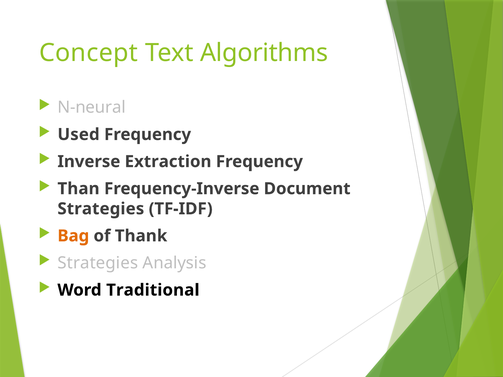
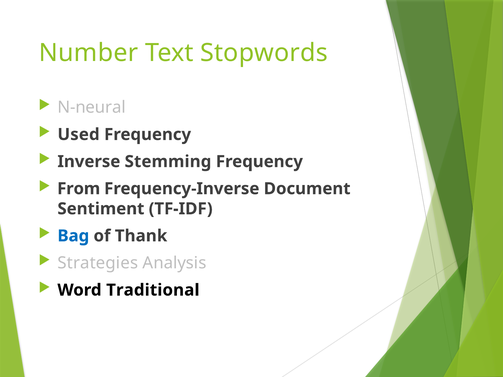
Concept: Concept -> Number (89, 53)
Algorithms: Algorithms -> Stopwords (264, 53)
Extraction: Extraction -> Stemming (168, 162)
Than: Than -> From (79, 189)
Strategies: Strategies -> Sentiment (101, 209)
Bag colour: orange -> blue (73, 236)
